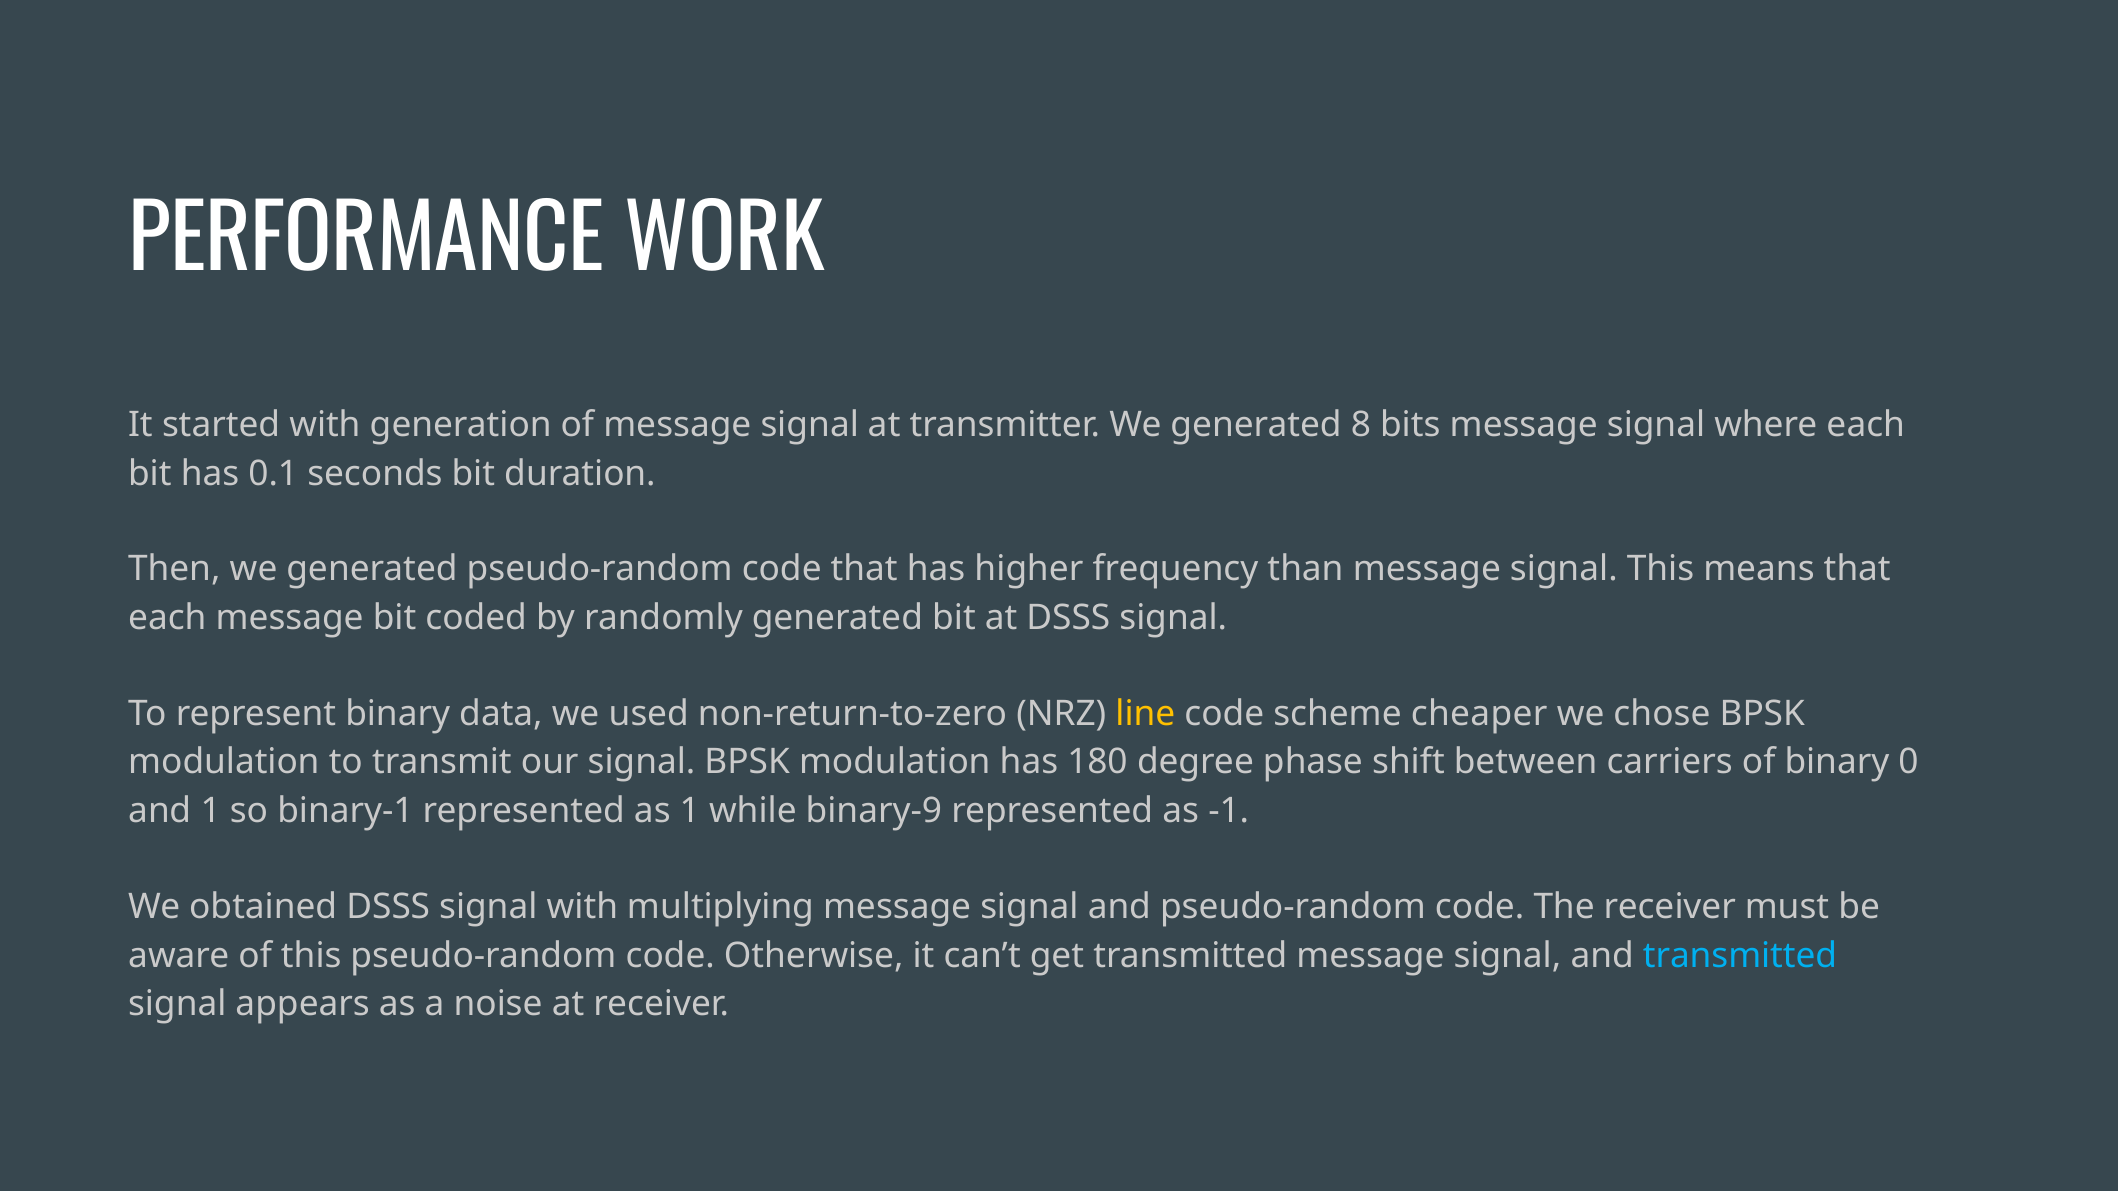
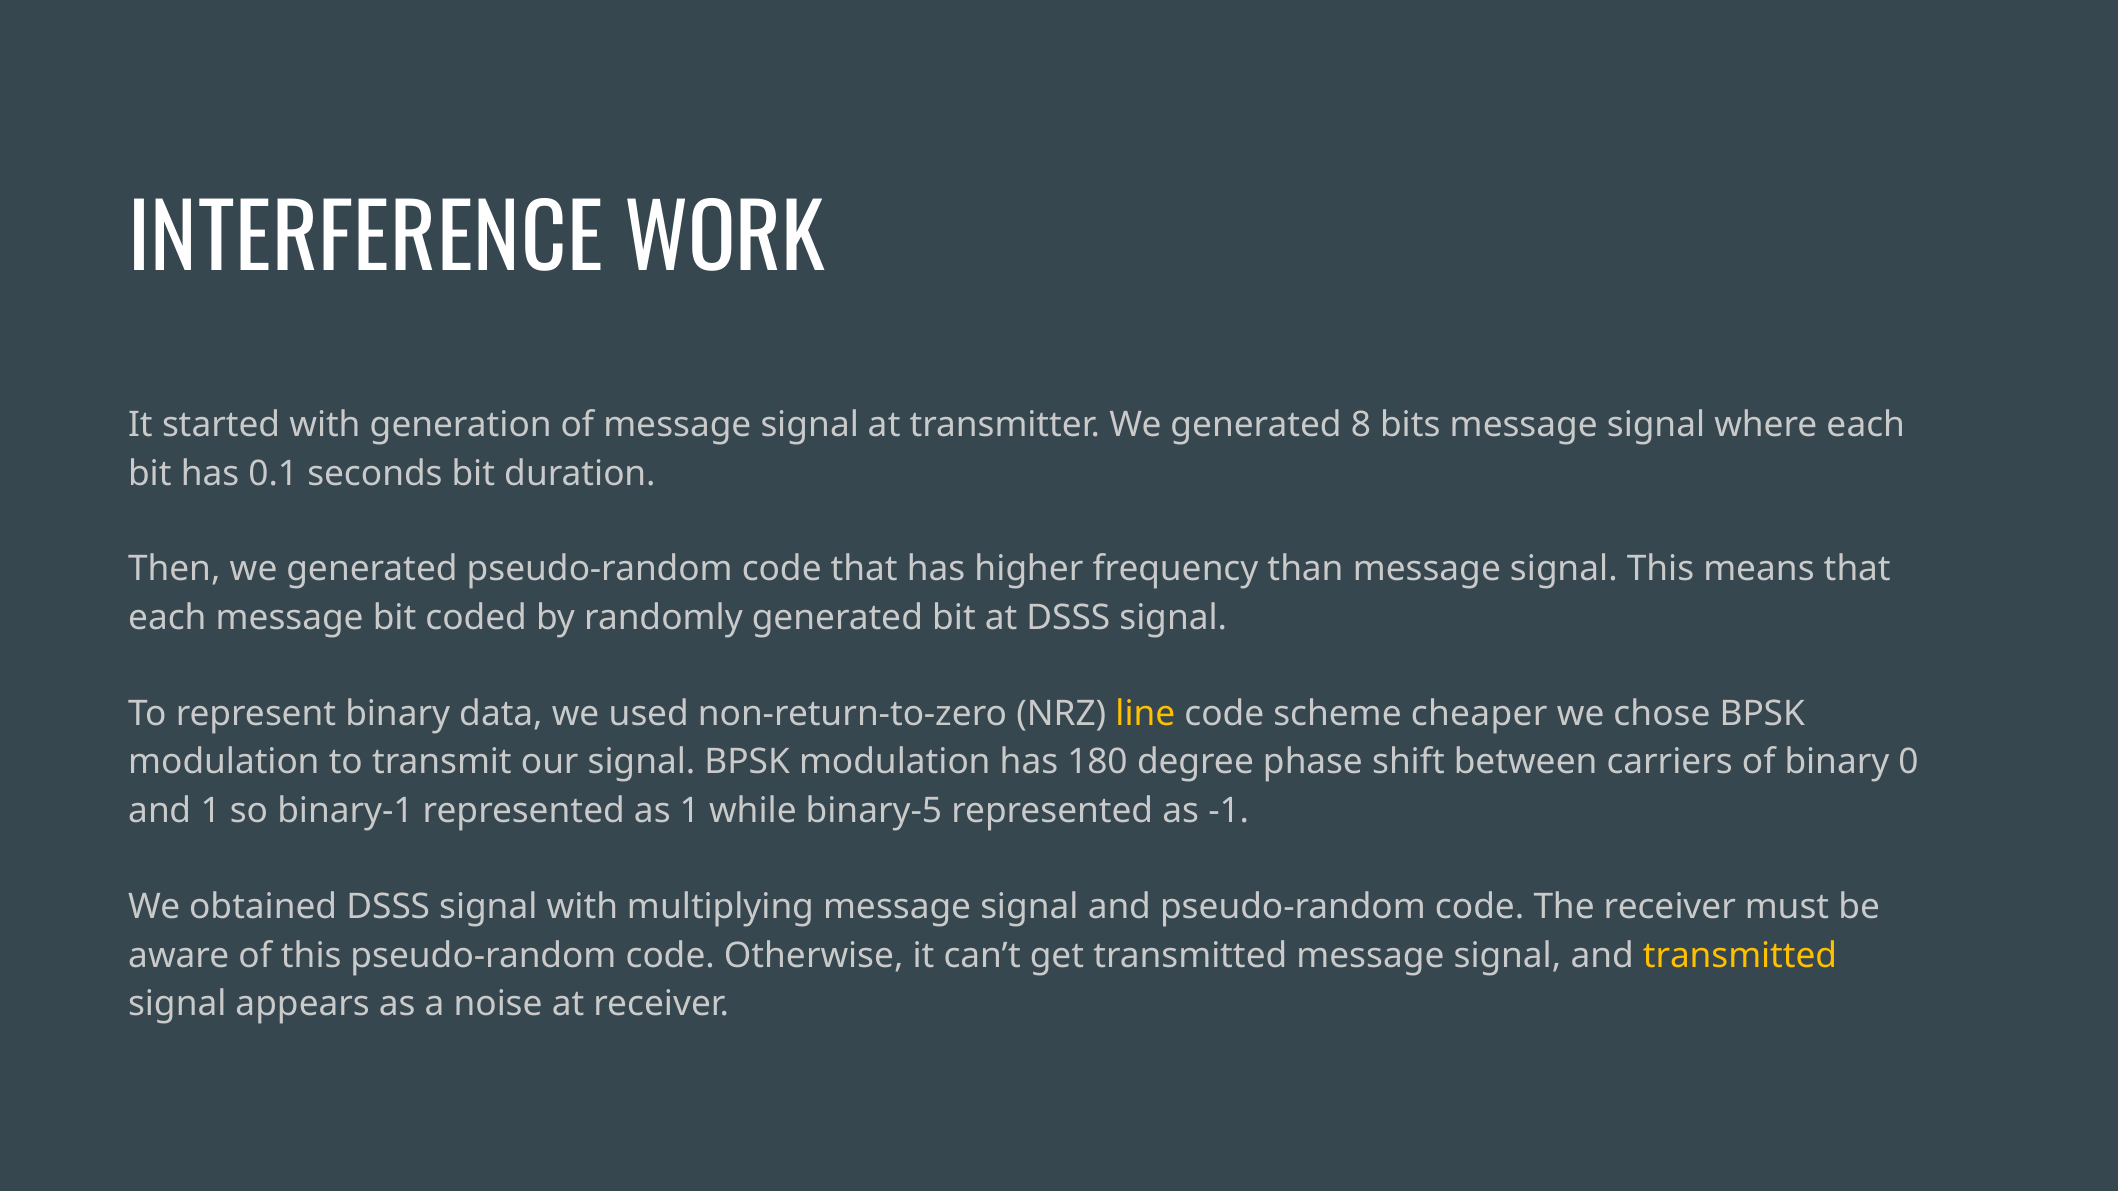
PERFORMANCE: PERFORMANCE -> INTERFERENCE (366, 242)
binary-9: binary-9 -> binary-5 (874, 811)
transmitted colour: light blue -> yellow (1740, 956)
